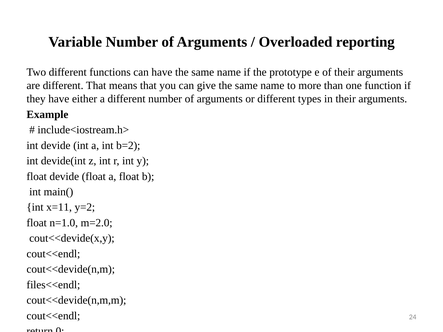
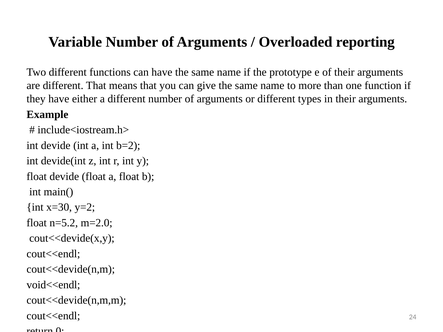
x=11: x=11 -> x=30 (59, 208)
n=1.0: n=1.0 -> n=5.2 (64, 223)
files<<endl: files<<endl -> void<<endl (53, 285)
